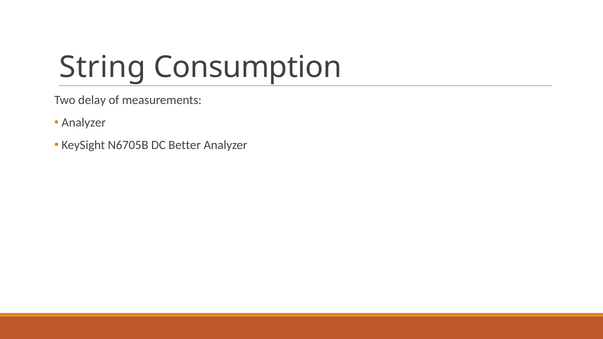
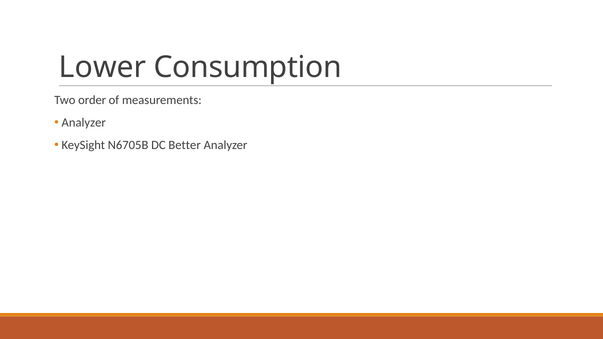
String: String -> Lower (103, 68)
delay: delay -> order (92, 100)
